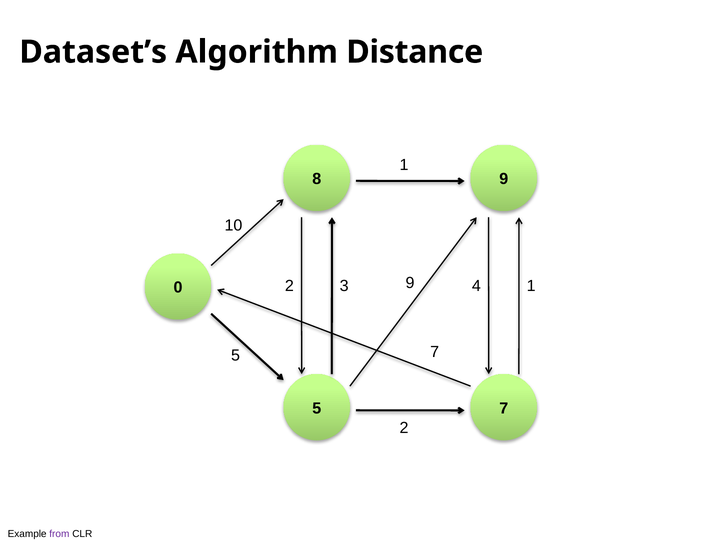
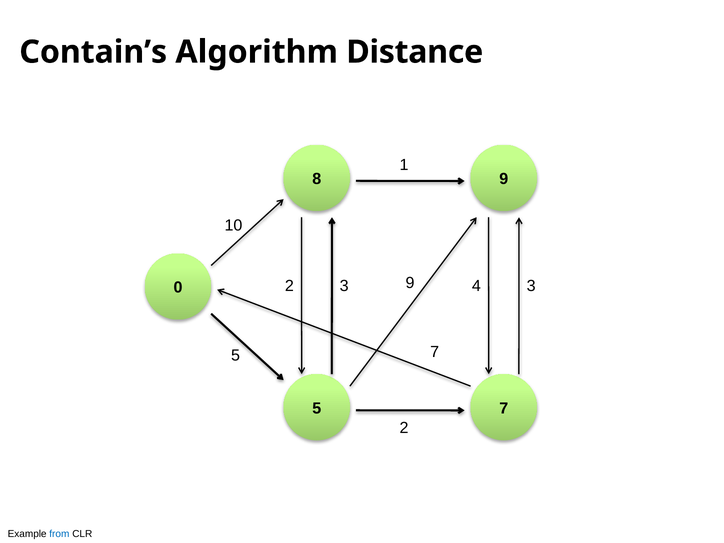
Dataset’s: Dataset’s -> Contain’s (93, 52)
4 1: 1 -> 3 (531, 286)
from colour: purple -> blue (59, 534)
